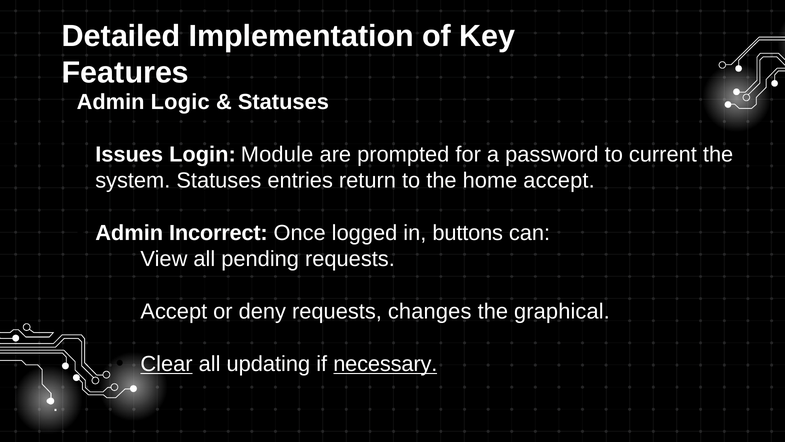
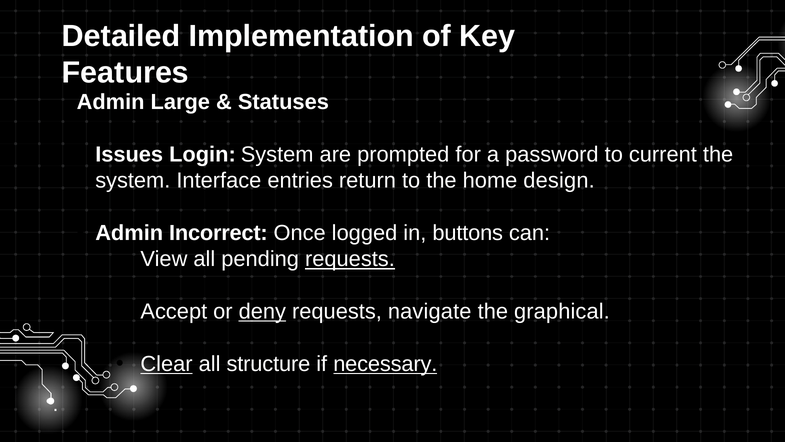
Logic: Logic -> Large (180, 102)
Login Module: Module -> System (277, 154)
system Statuses: Statuses -> Interface (219, 180)
home accept: accept -> design (559, 180)
requests underline: none -> present (350, 259)
deny underline: none -> present (262, 311)
changes: changes -> navigate (430, 311)
updating: updating -> structure (268, 364)
